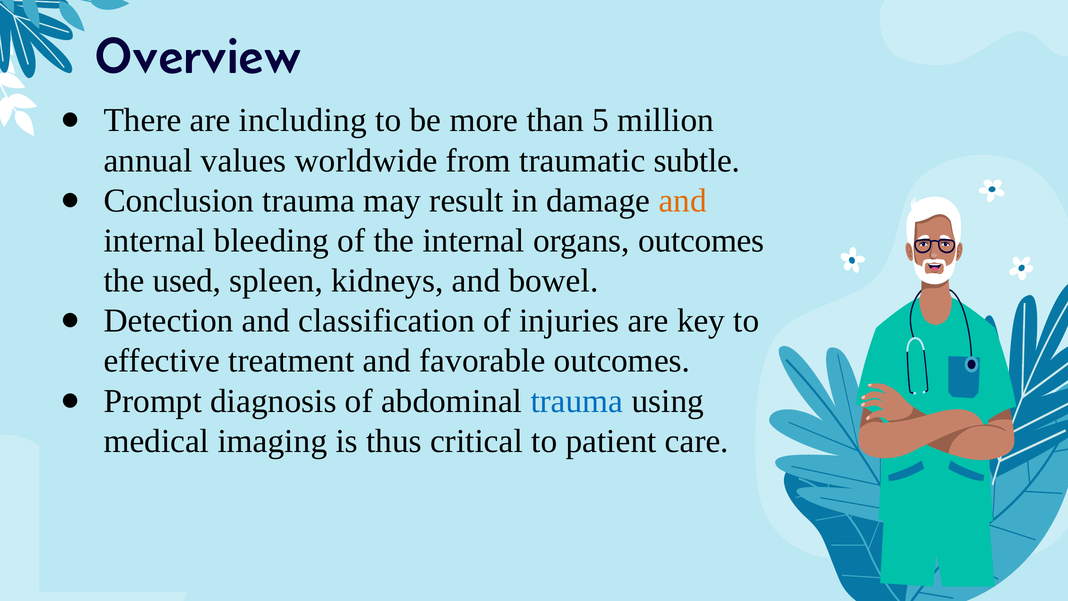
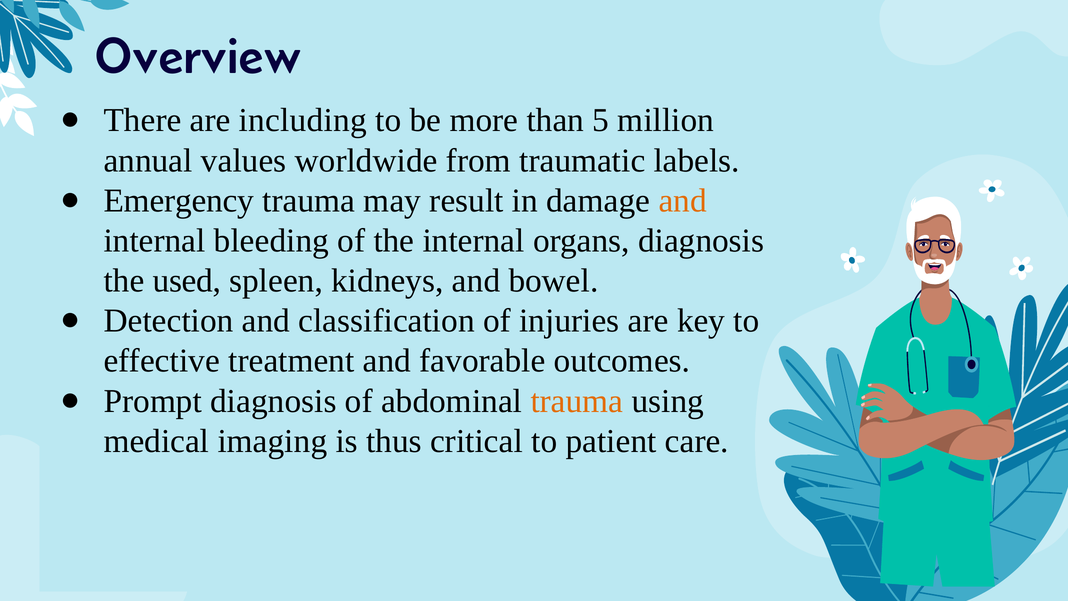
subtle: subtle -> labels (697, 160)
Conclusion: Conclusion -> Emergency (179, 201)
organs outcomes: outcomes -> diagnosis (701, 241)
trauma colour: blue -> orange (577, 401)
